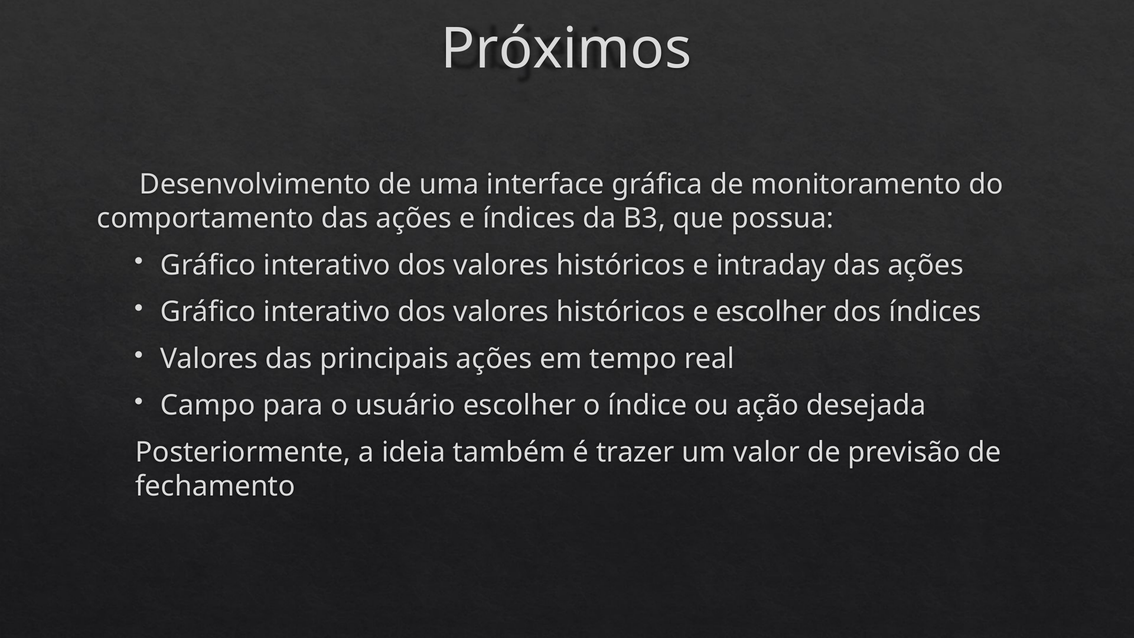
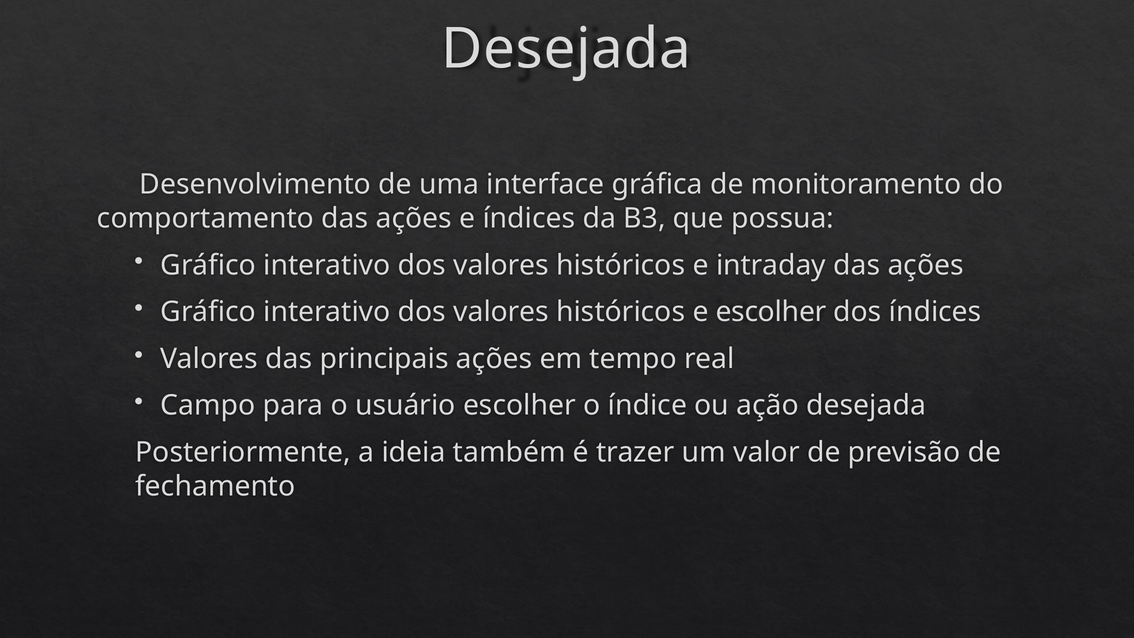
Próximos: Próximos -> Desejada (566, 49)
